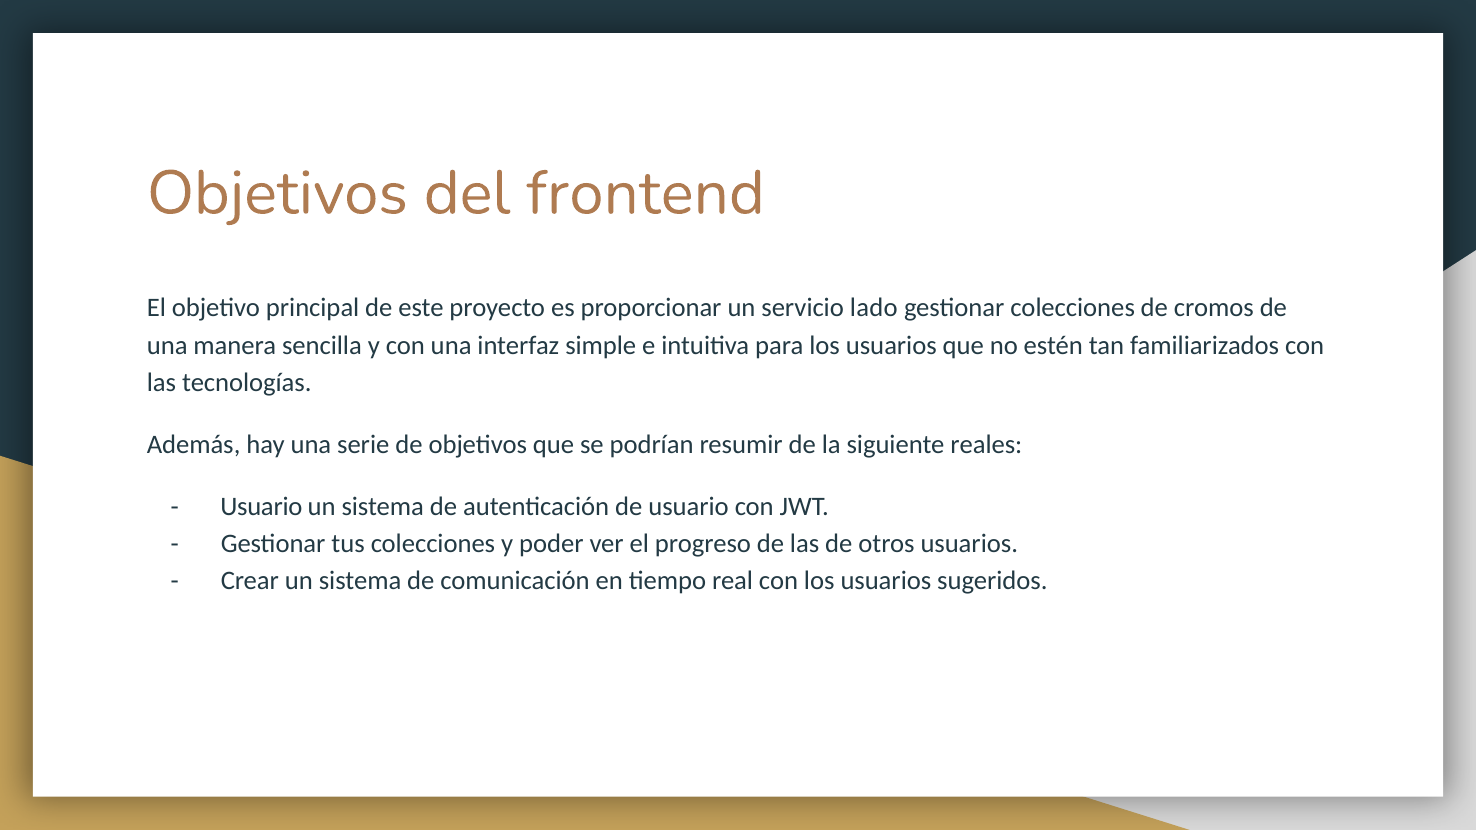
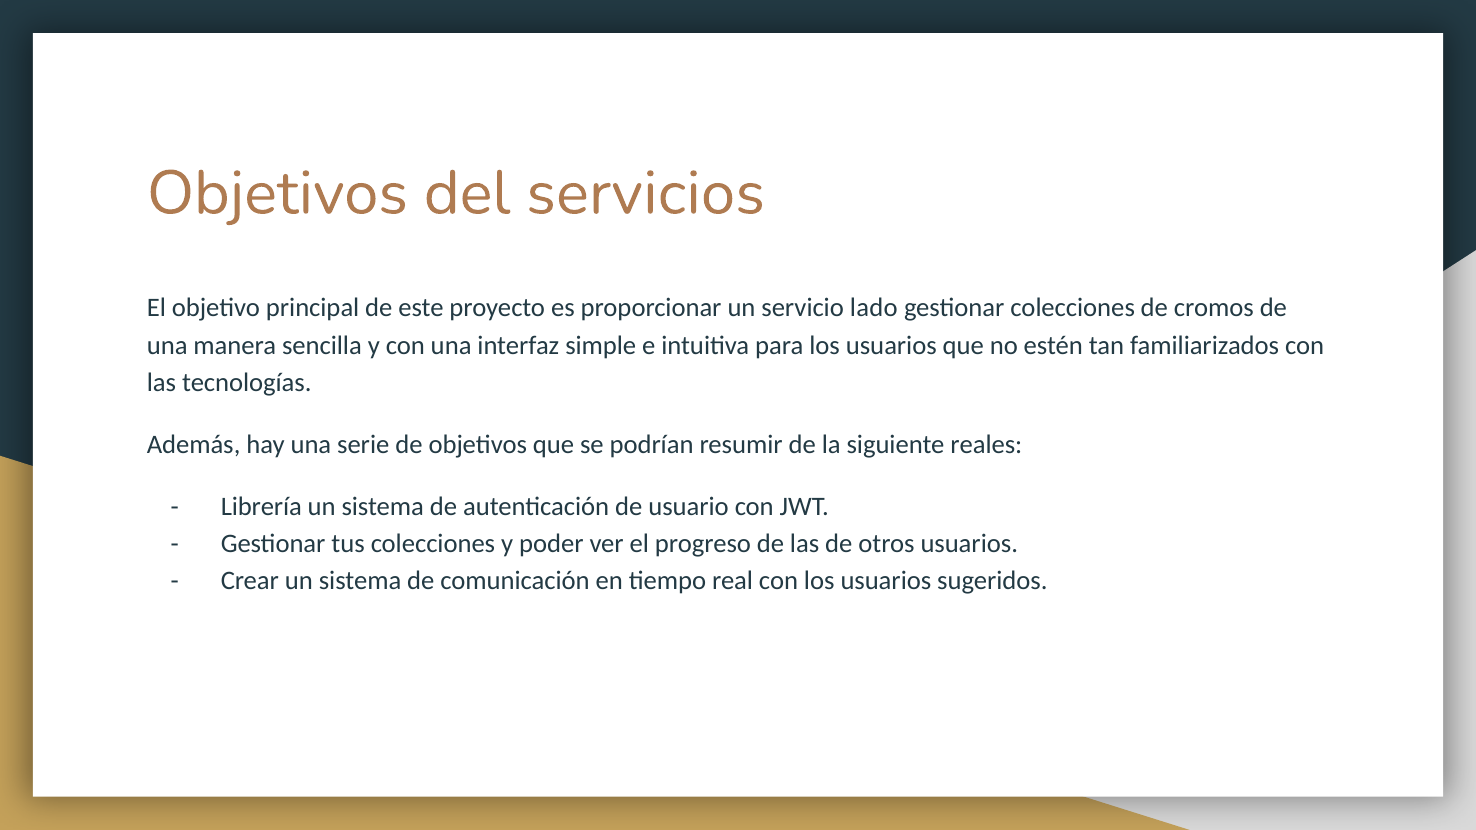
frontend: frontend -> servicios (646, 193)
Usuario: Usuario -> Librería (261, 507)
